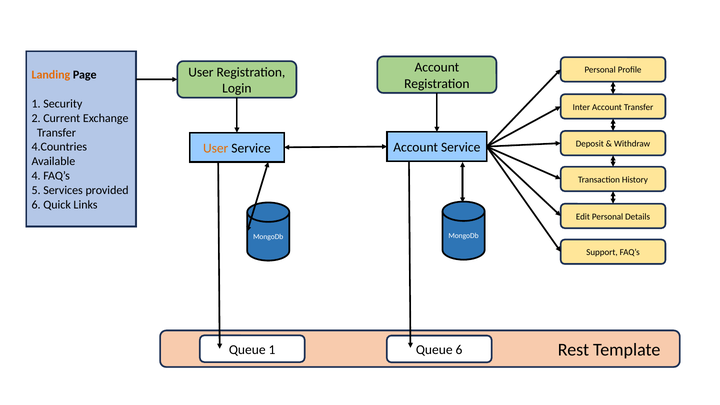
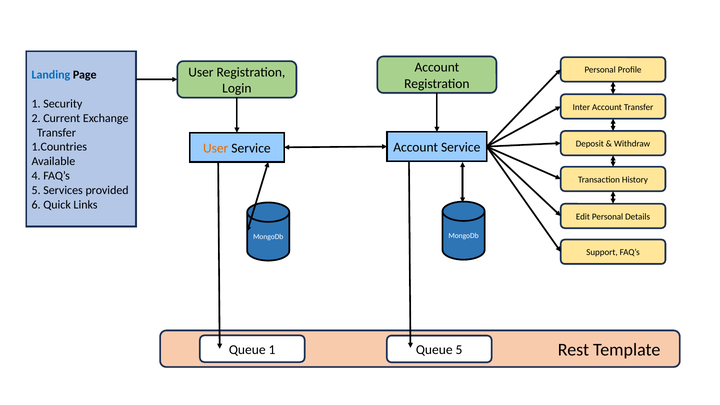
Landing colour: orange -> blue (51, 75)
4.Countries: 4.Countries -> 1.Countries (59, 147)
Queue 6: 6 -> 5 (459, 350)
